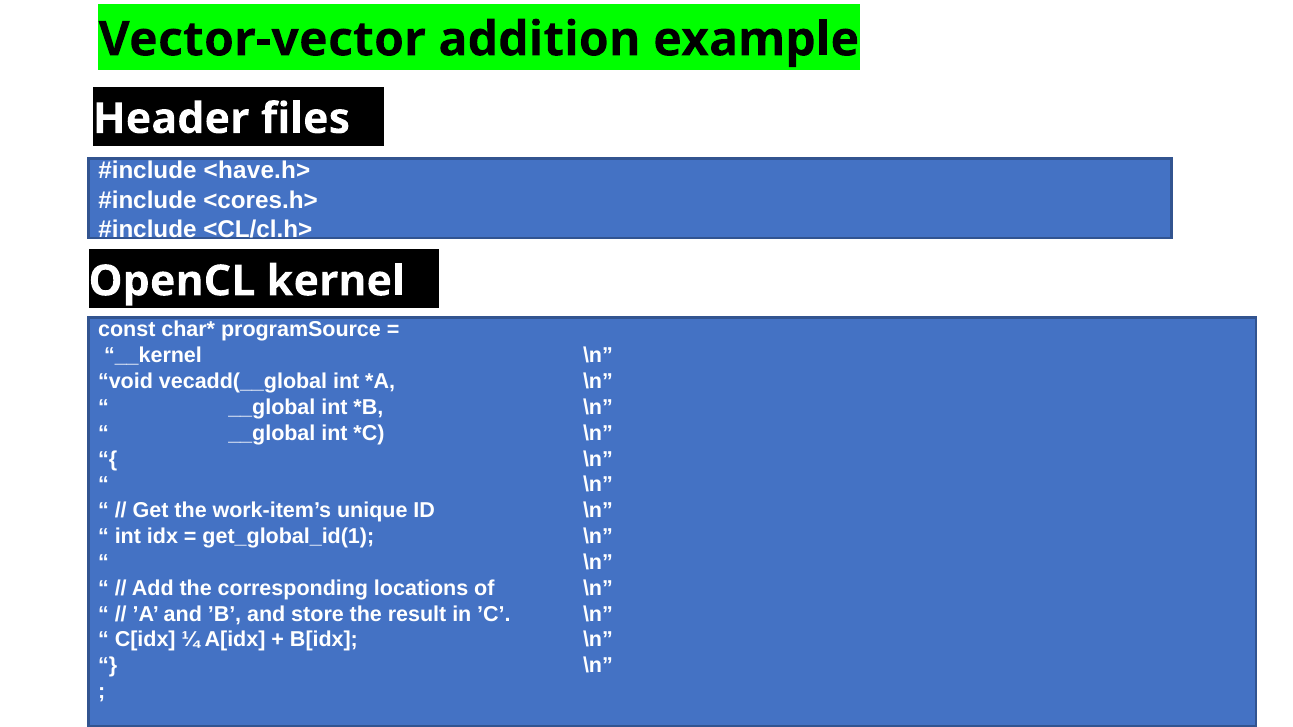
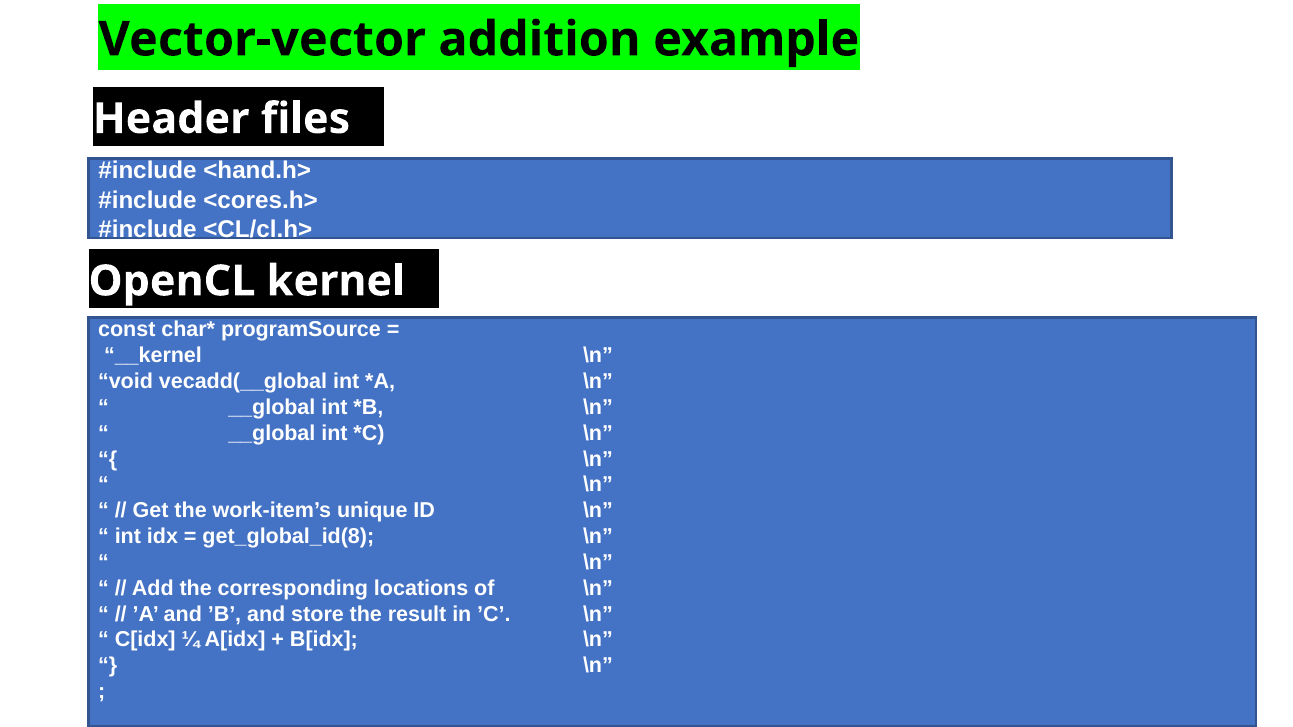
<have.h>: <have.h> -> <hand.h> (257, 171)
get_global_id(1: get_global_id(1 -> get_global_id(8 (288, 537)
